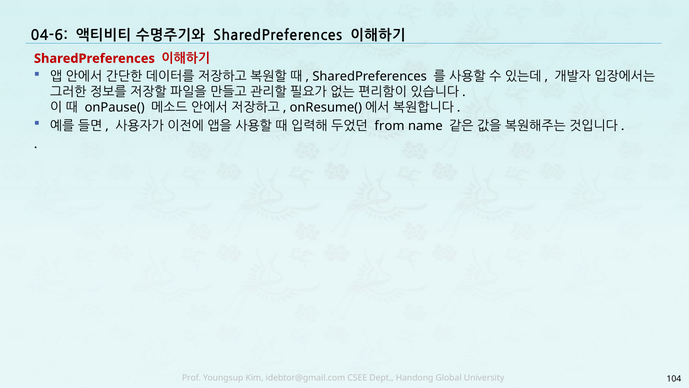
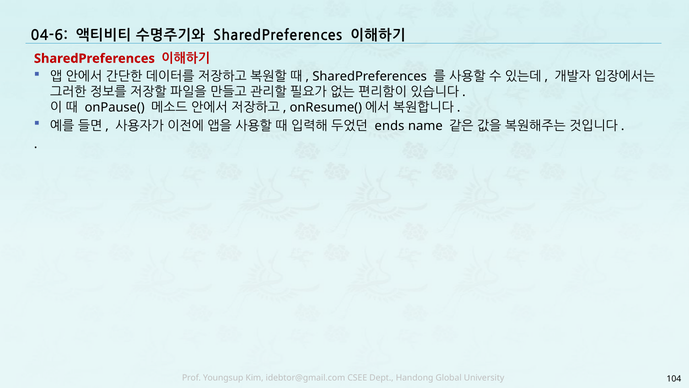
from: from -> ends (390, 126)
